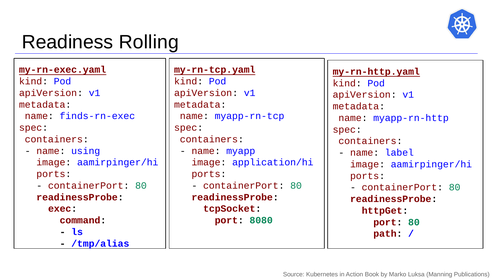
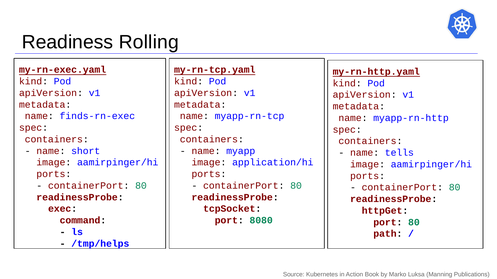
using: using -> short (86, 151)
label: label -> tells (399, 153)
/tmp/alias: /tmp/alias -> /tmp/helps (100, 244)
